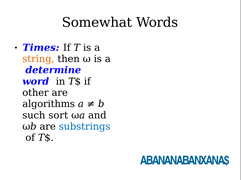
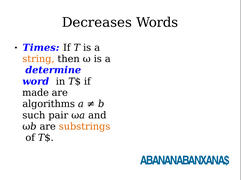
Somewhat: Somewhat -> Decreases (97, 23)
other: other -> made (36, 93)
sort: sort -> pair (58, 116)
substrings colour: blue -> orange (85, 127)
